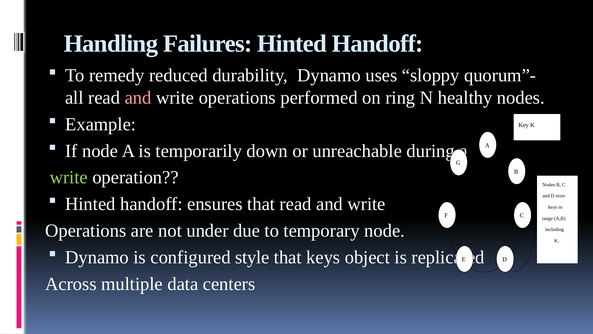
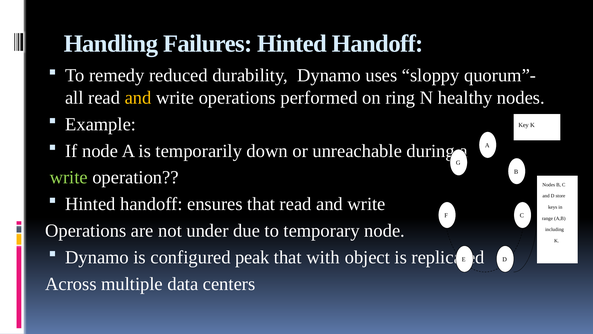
and colour: pink -> yellow (138, 98)
style: style -> peak (252, 257)
that keys: keys -> with (323, 257)
